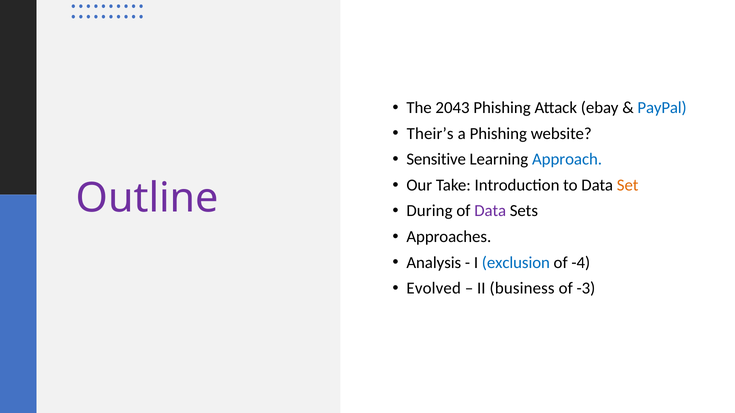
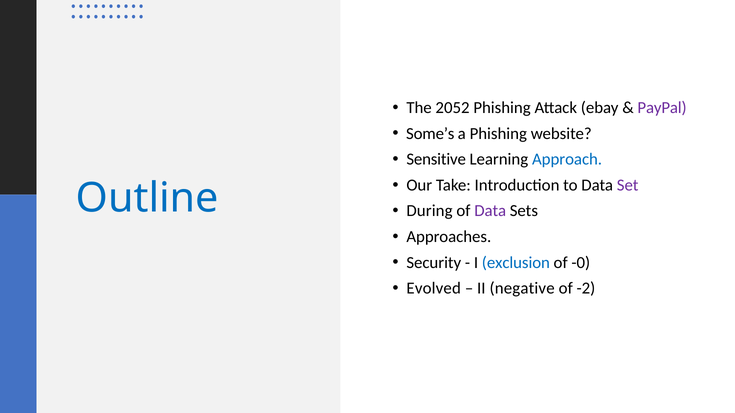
2043: 2043 -> 2052 (453, 108)
PayPal colour: blue -> purple (662, 108)
Their’s: Their’s -> Some’s (430, 134)
Set colour: orange -> purple (628, 185)
Outline colour: purple -> blue (147, 198)
Analysis: Analysis -> Security (434, 263)
-4: -4 -> -0 (581, 263)
business: business -> negative (522, 289)
-3: -3 -> -2 (586, 289)
